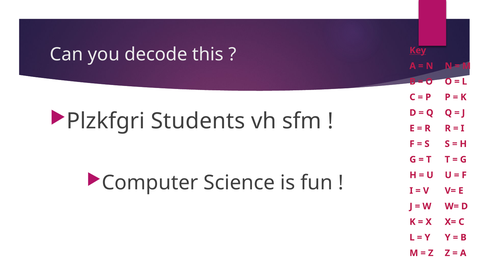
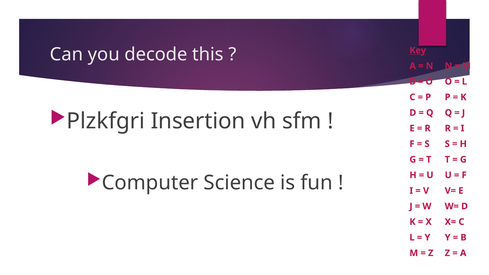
Students: Students -> Insertion (198, 121)
